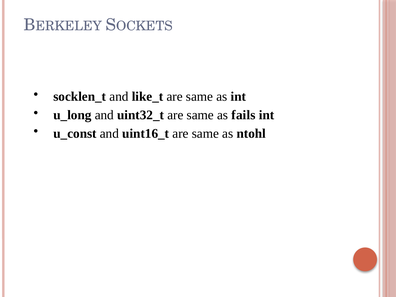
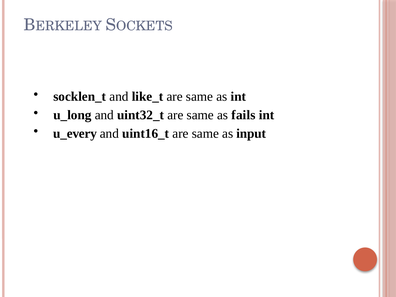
u_const: u_const -> u_every (75, 134)
ntohl: ntohl -> input (251, 134)
